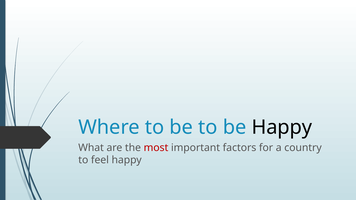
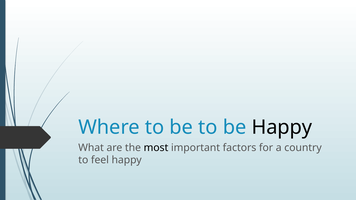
most colour: red -> black (156, 148)
